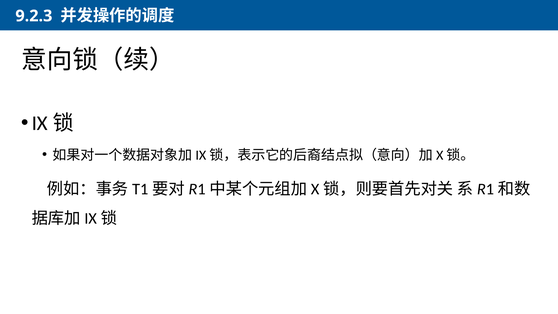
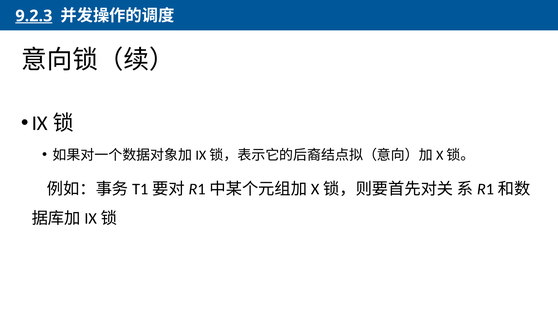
9.2.3 underline: none -> present (34, 16)
